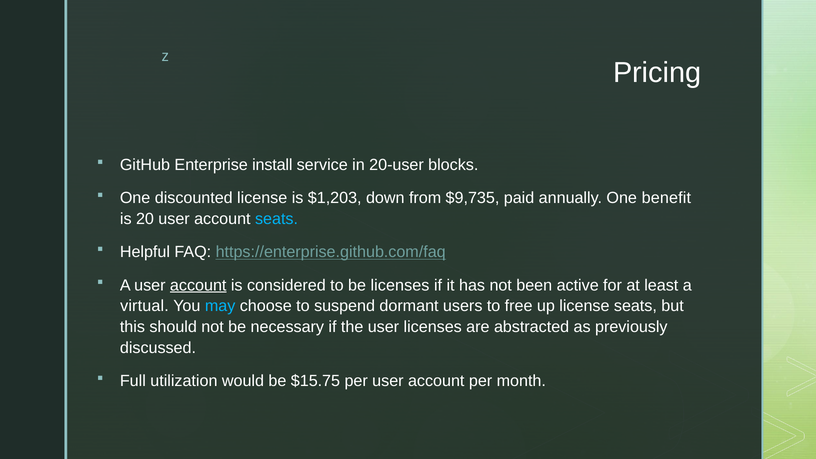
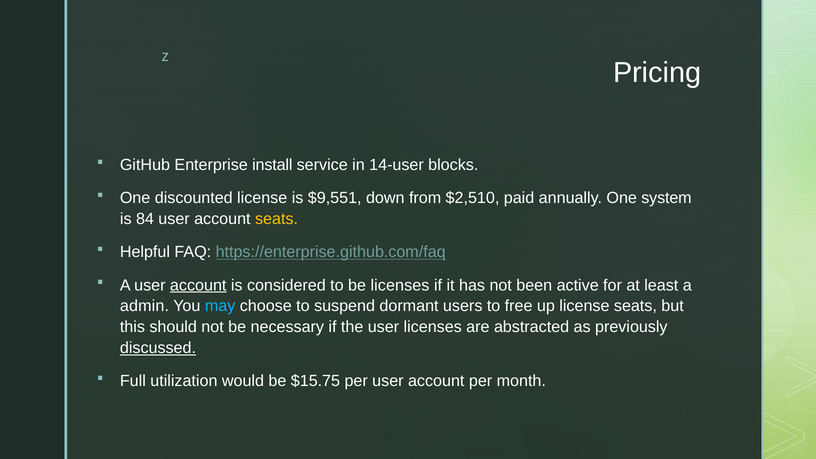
20-user: 20-user -> 14-user (397, 165)
$1,203: $1,203 -> $9,551 (335, 198)
$9,735: $9,735 -> $2,510 (472, 198)
benefit: benefit -> system (666, 198)
20: 20 -> 84 (145, 219)
seats colour: light blue -> yellow (277, 219)
virtual: virtual -> admin (144, 306)
discussed underline: none -> present (158, 348)
